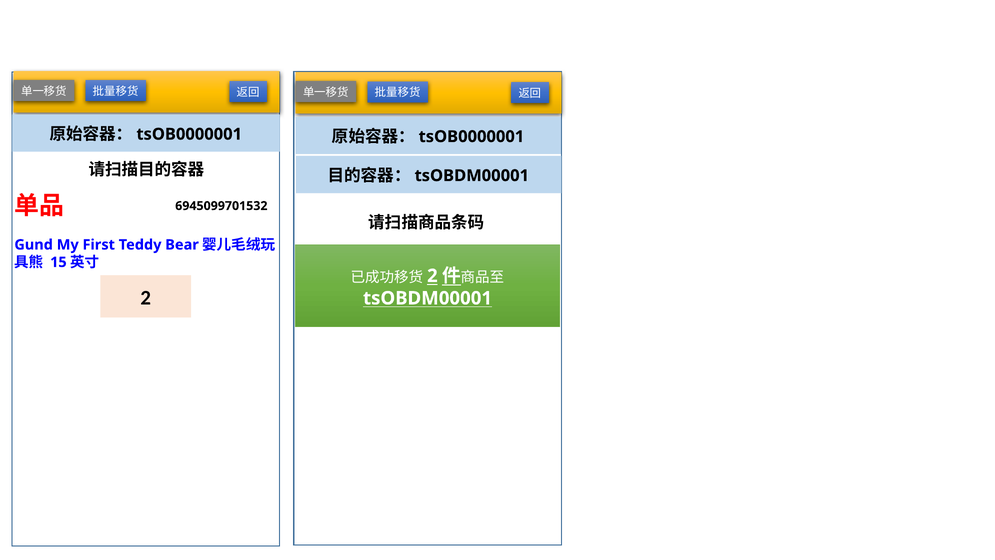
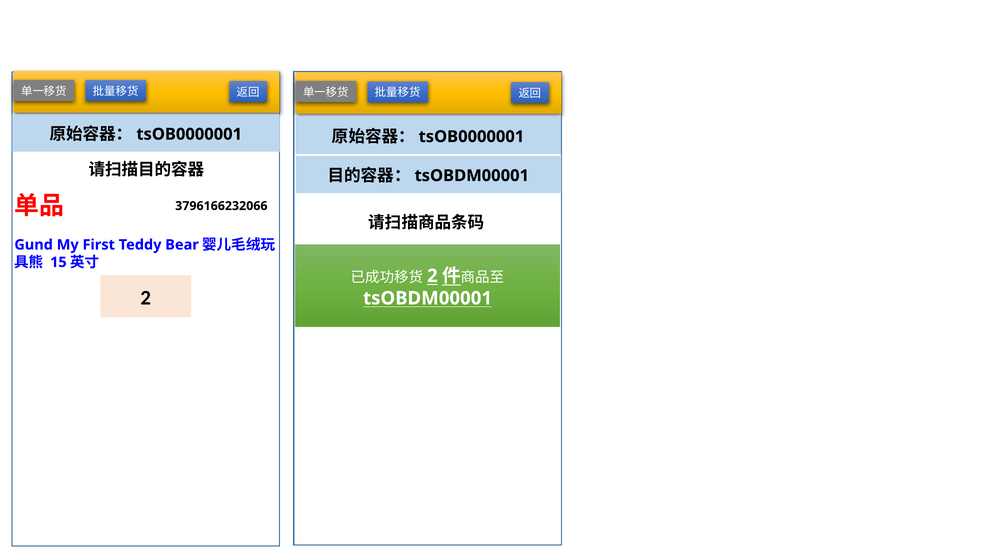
6945099701532: 6945099701532 -> 3796166232066 (221, 206)
